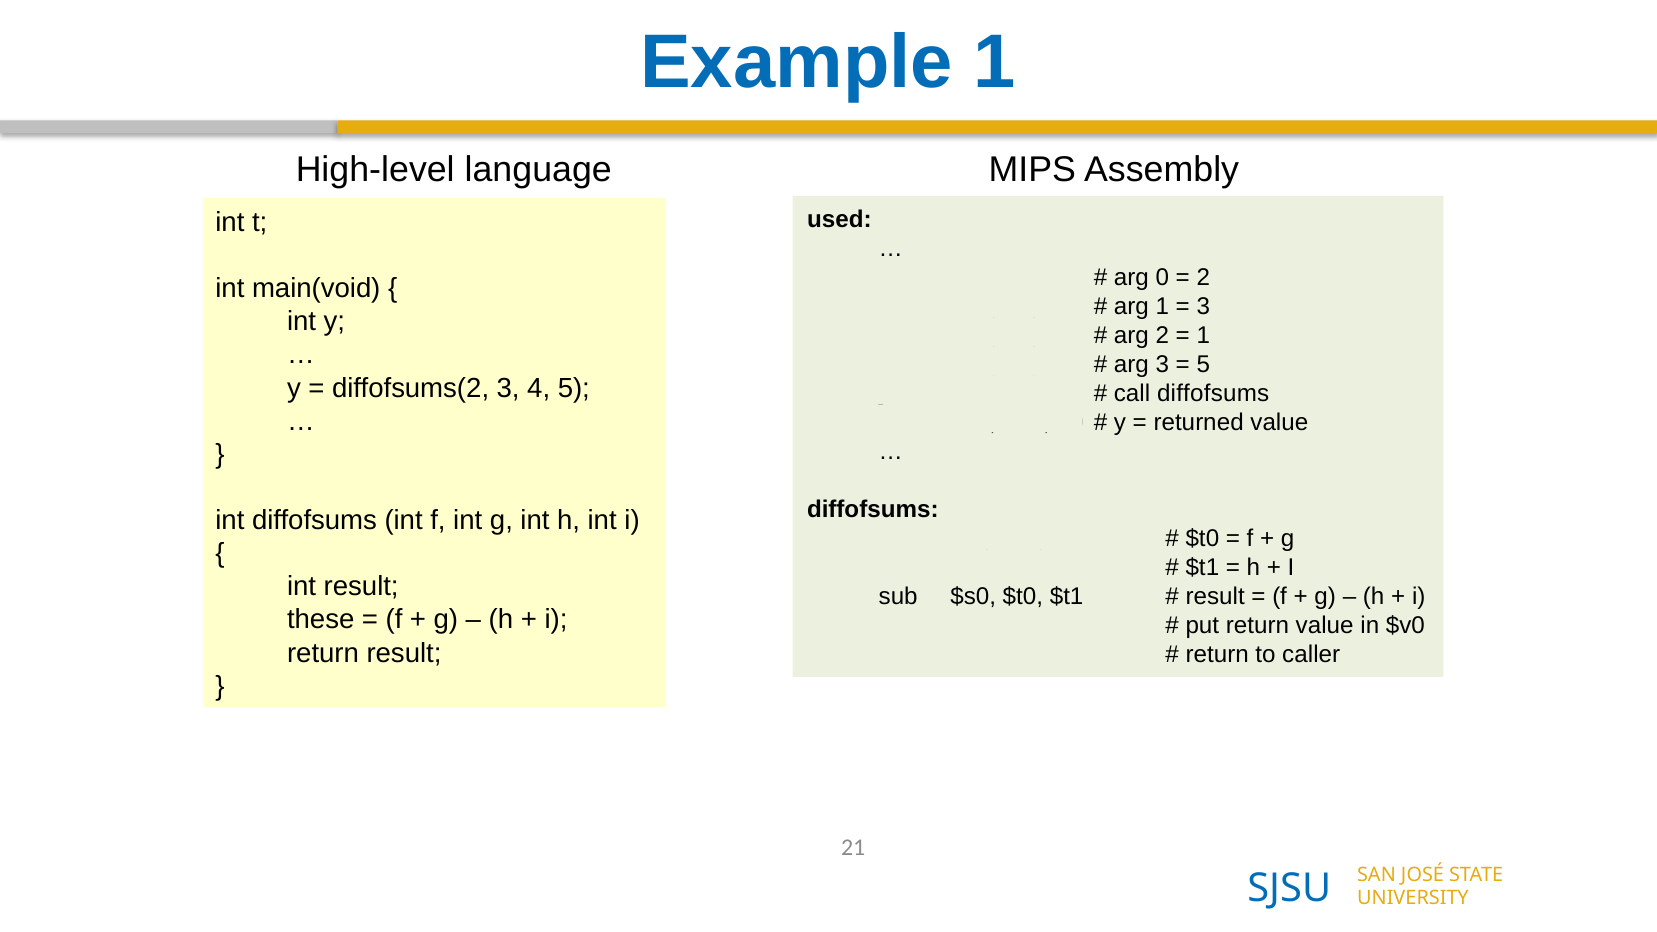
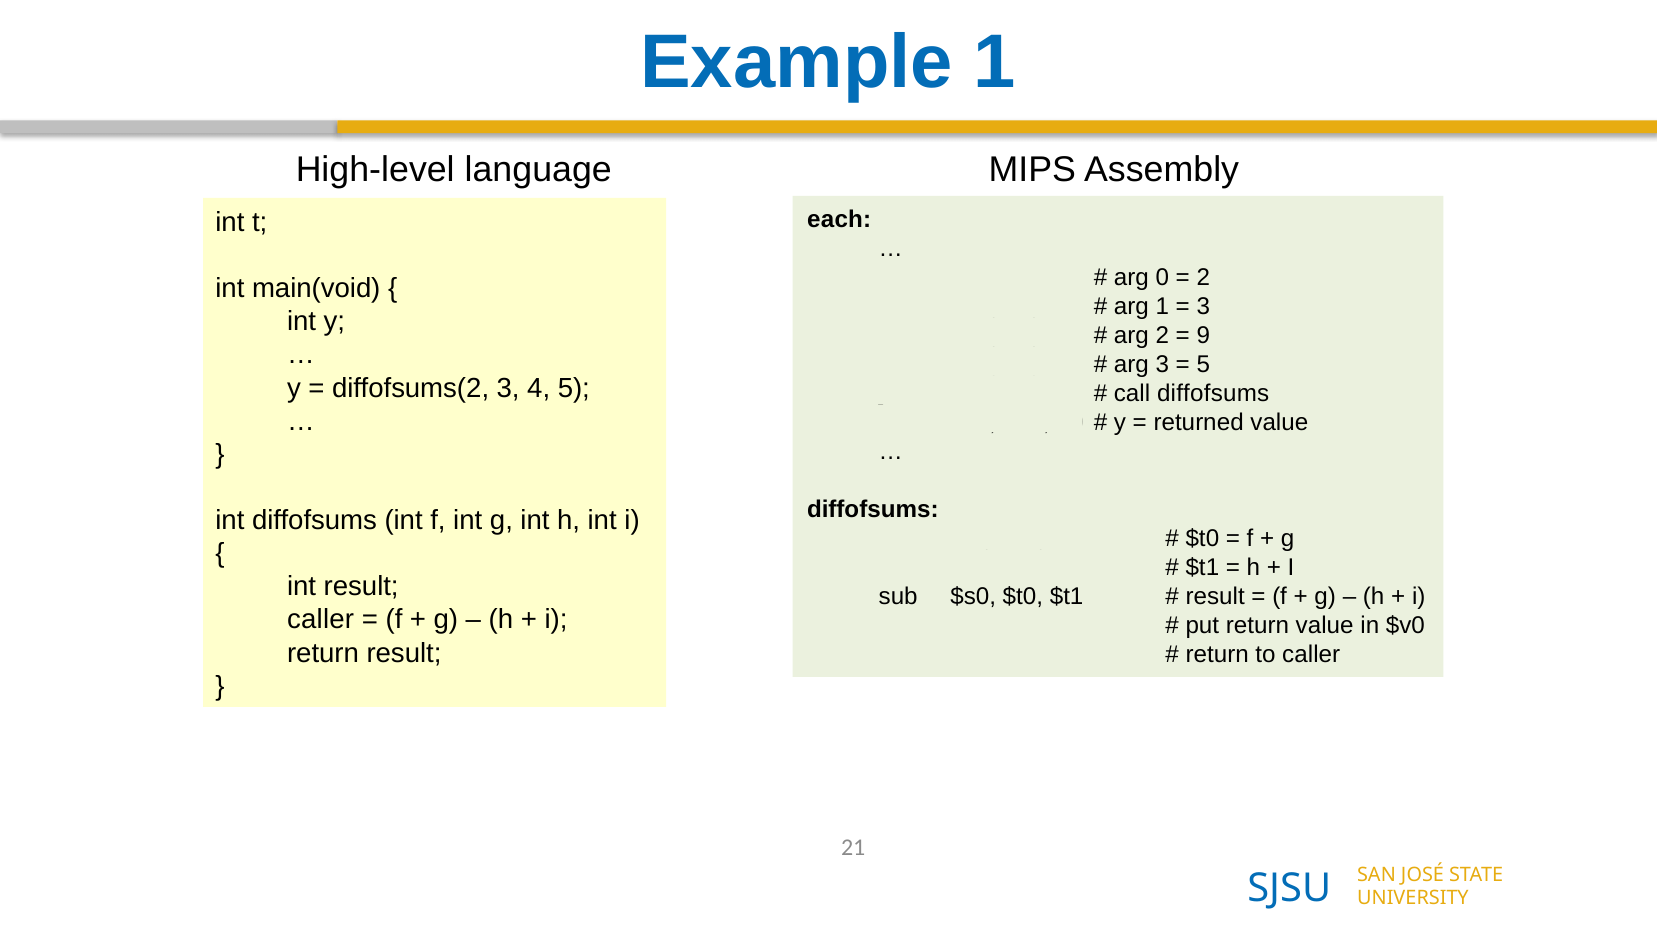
used: used -> each (839, 219)
1: 1 -> 9 (1203, 335)
these: these -> caller (321, 620)
